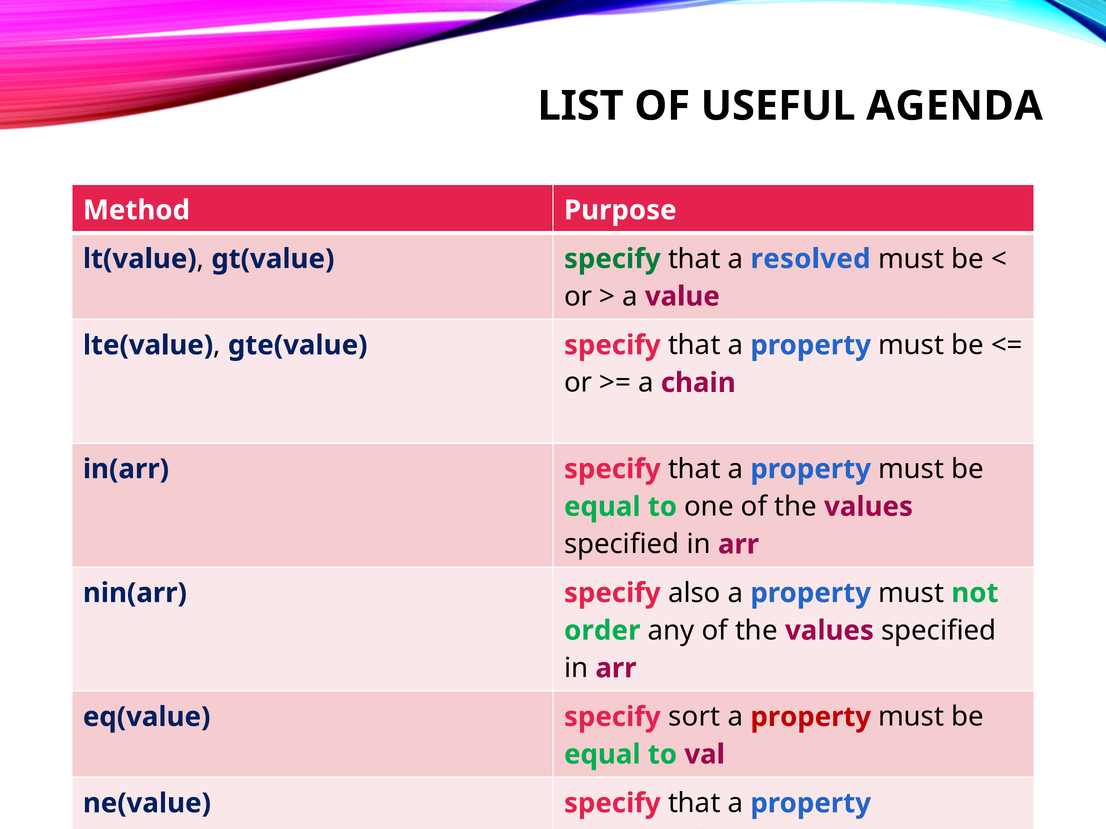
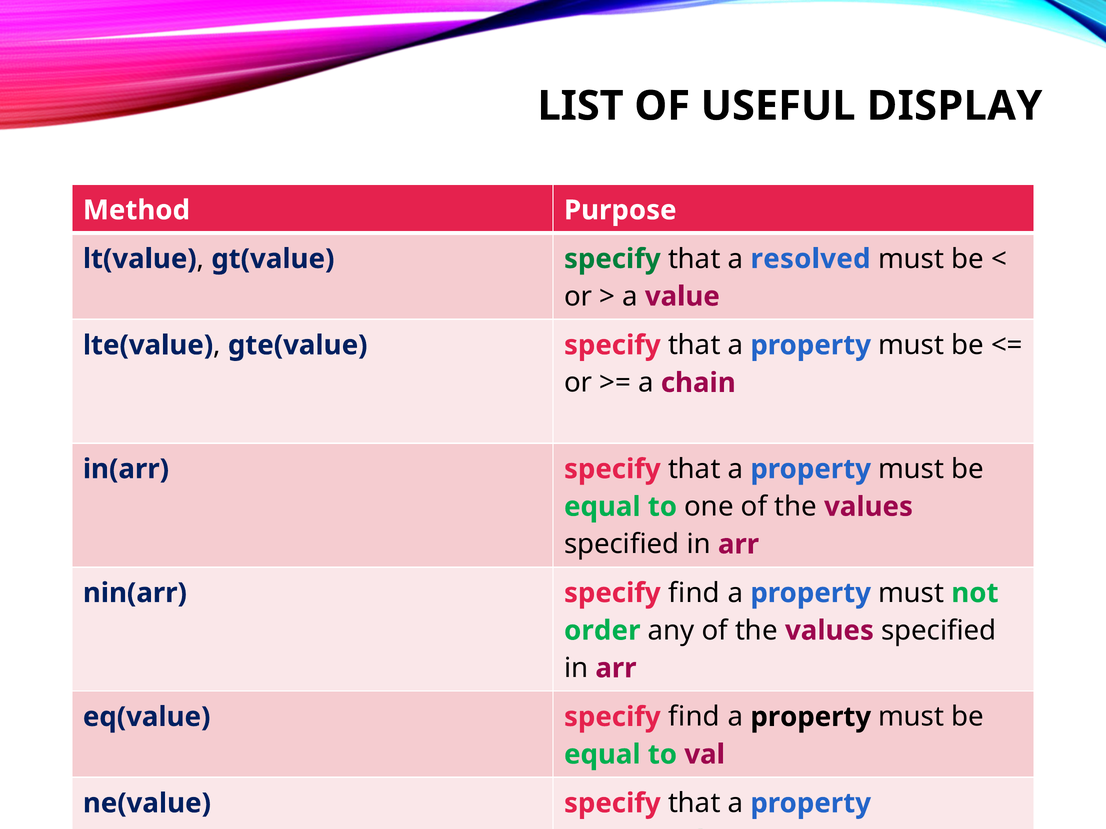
AGENDA: AGENDA -> DISPLAY (955, 106)
nin(arr specify also: also -> find (694, 593)
eq(value specify sort: sort -> find (694, 717)
property colour: red -> black (811, 717)
